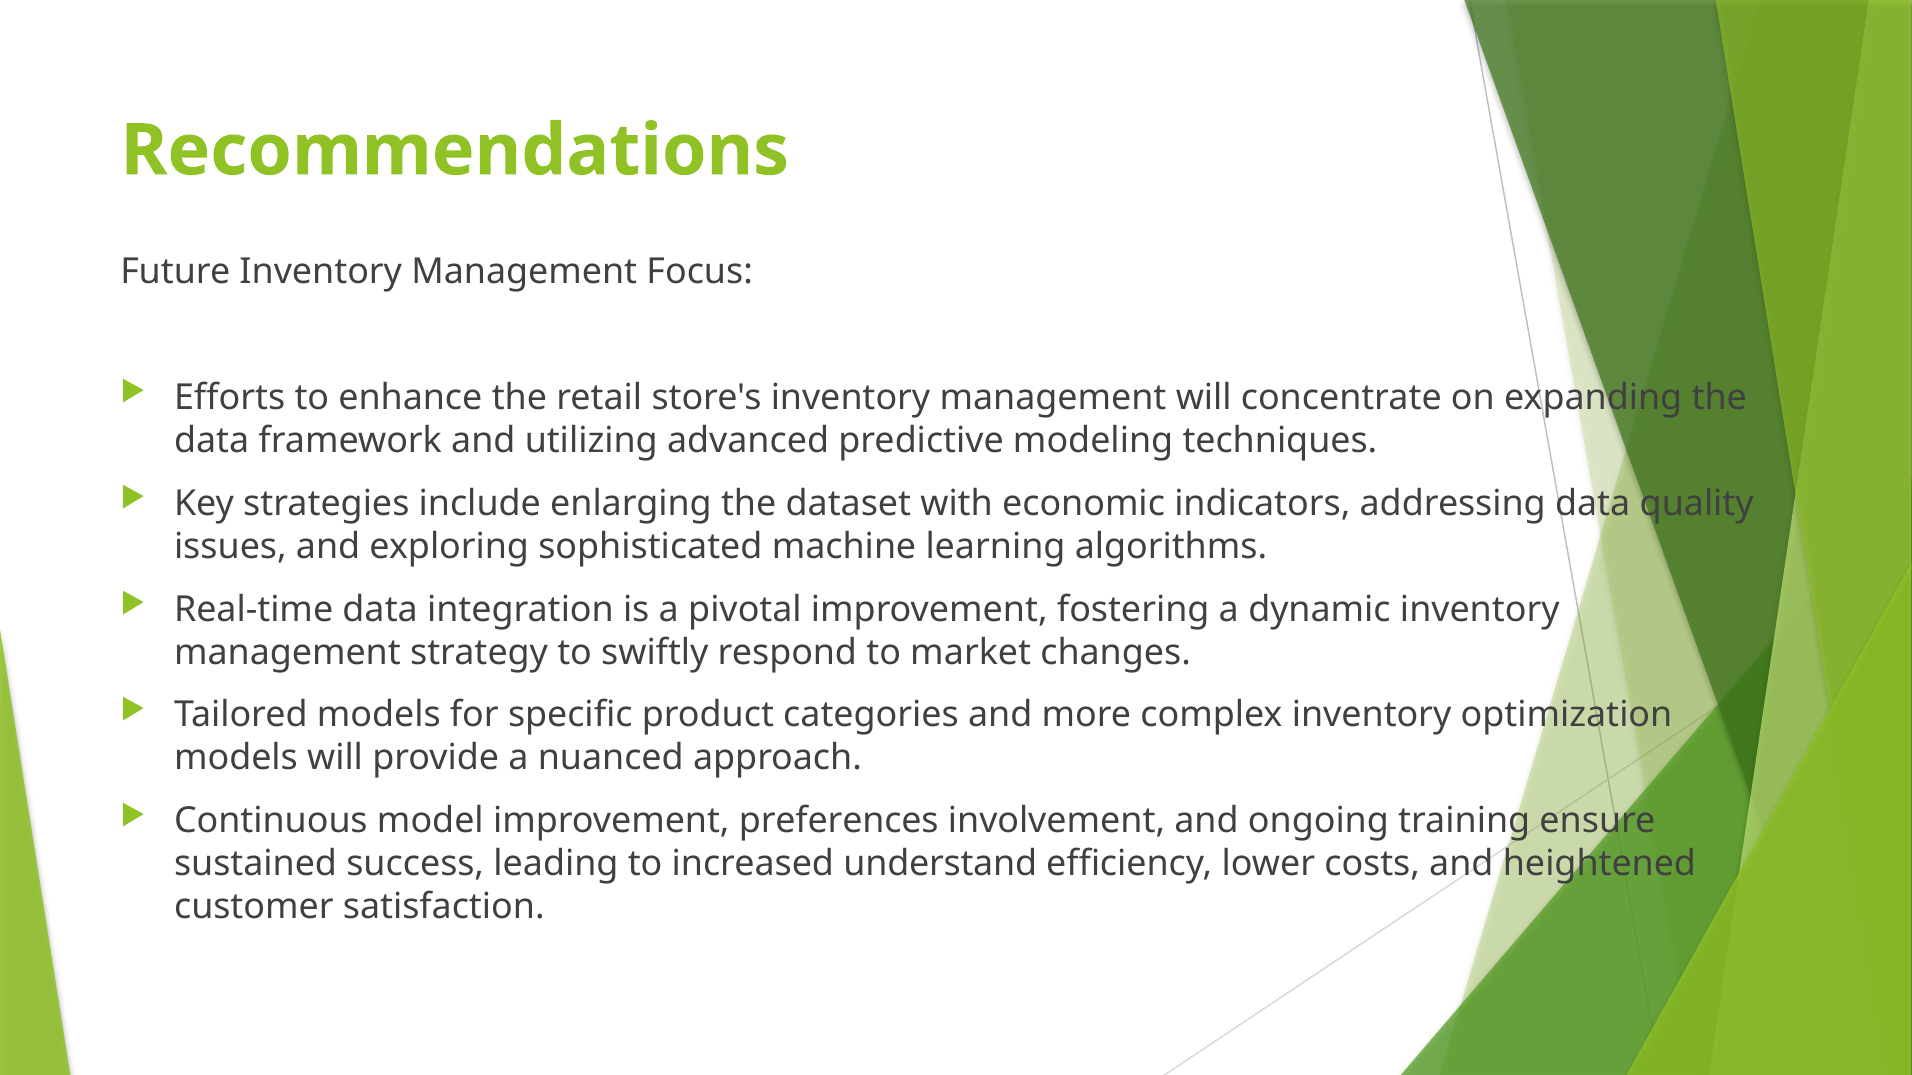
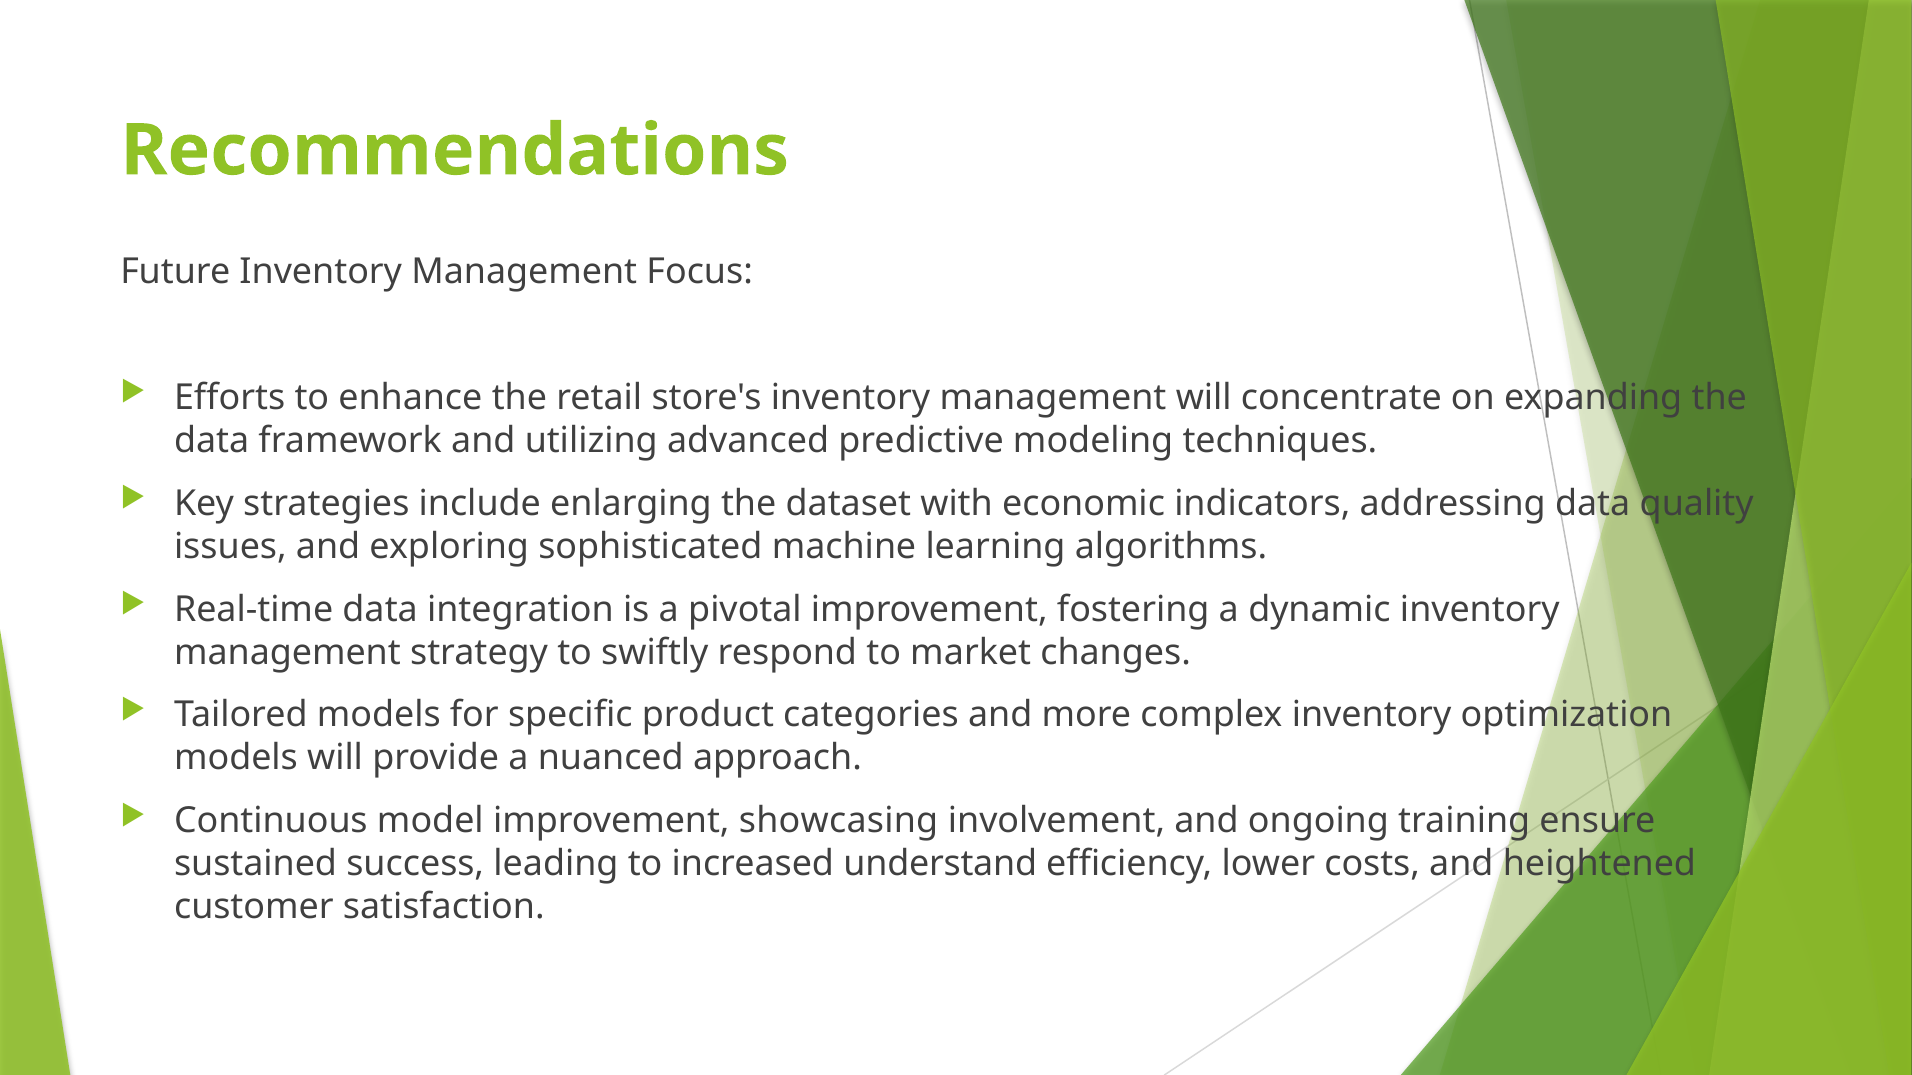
preferences: preferences -> showcasing (839, 821)
